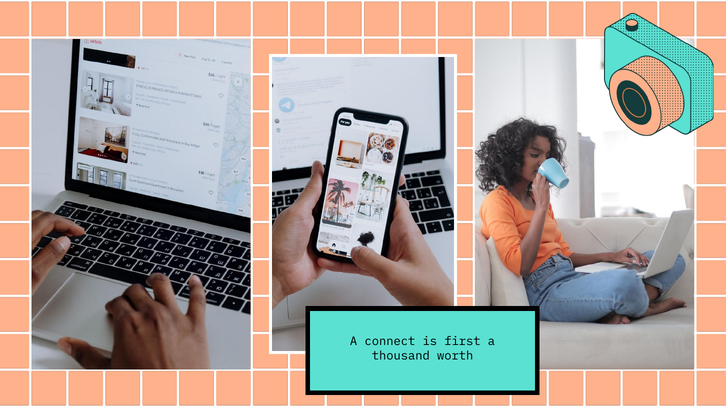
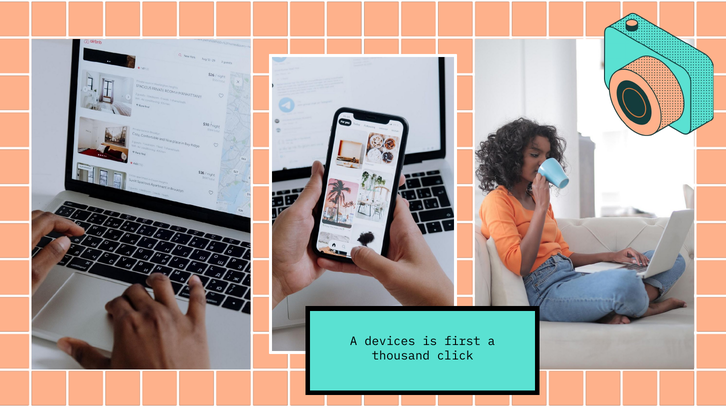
connect: connect -> devices (390, 341)
worth: worth -> click (455, 356)
